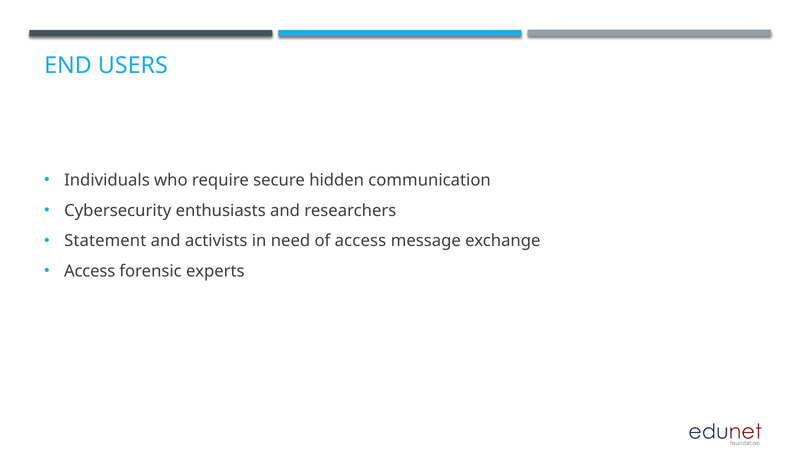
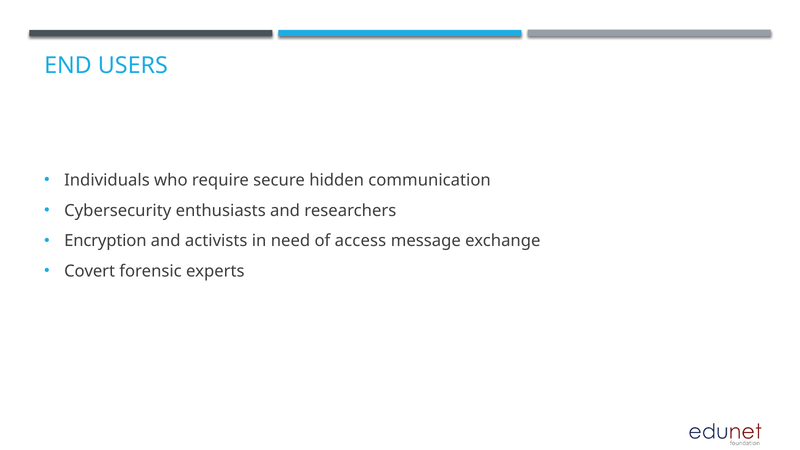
Statement: Statement -> Encryption (105, 241)
Access: Access -> Covert (90, 271)
